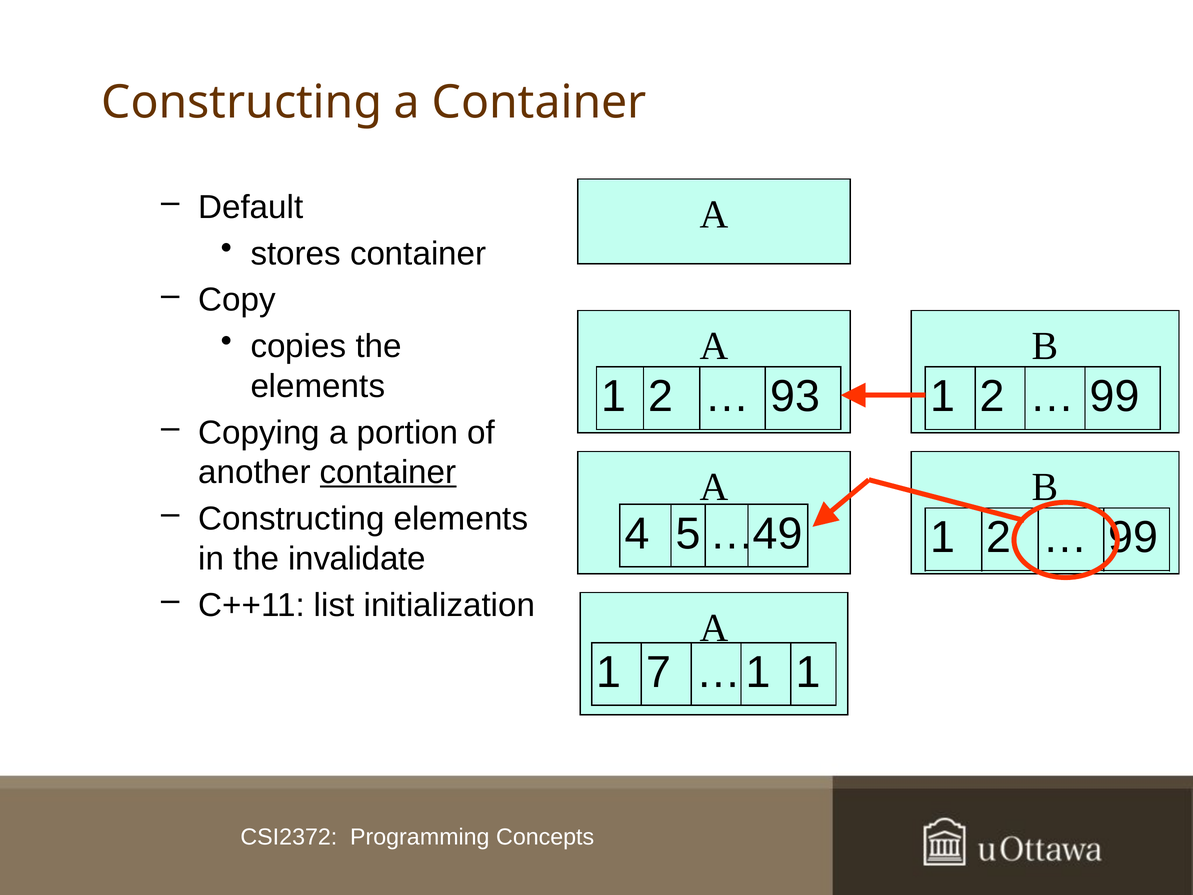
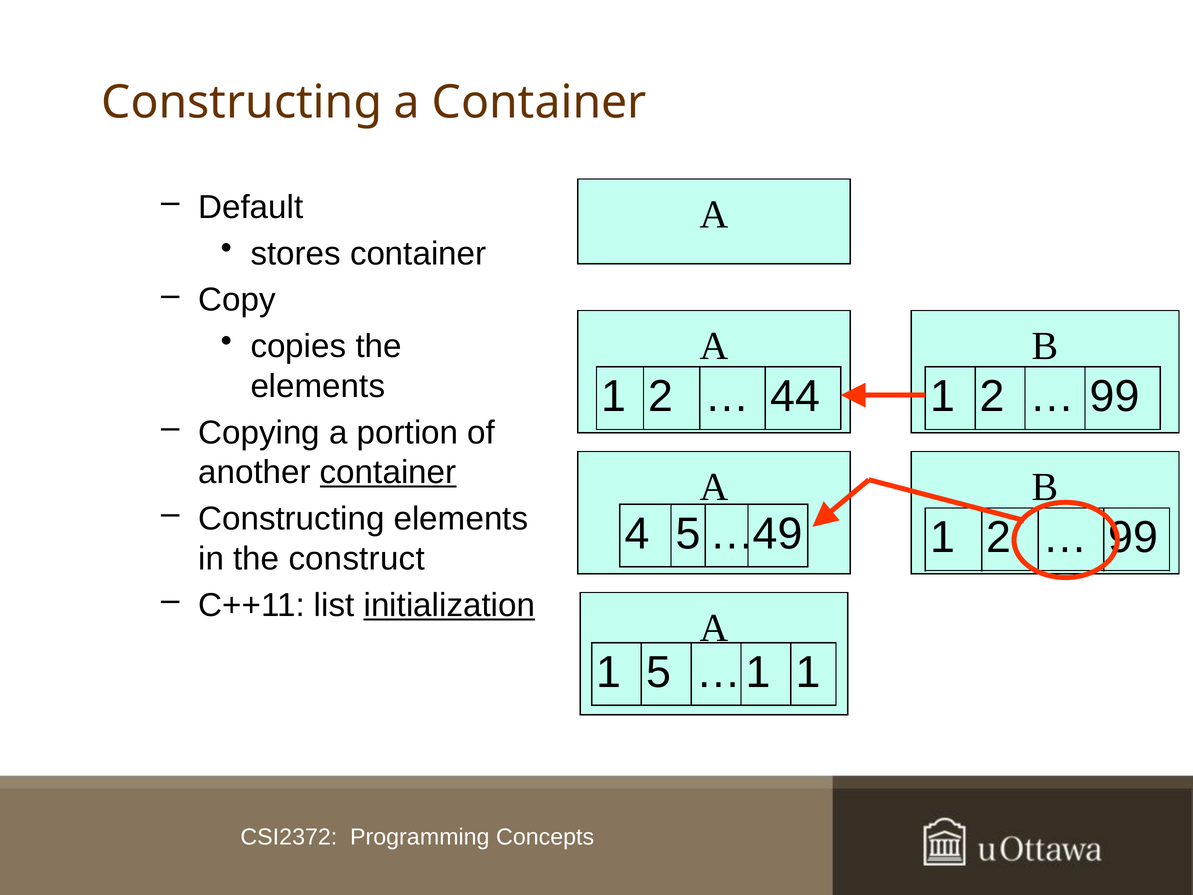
93: 93 -> 44 (795, 396)
invalidate: invalidate -> construct (357, 559)
initialization underline: none -> present (449, 605)
7: 7 -> 5 (659, 672)
